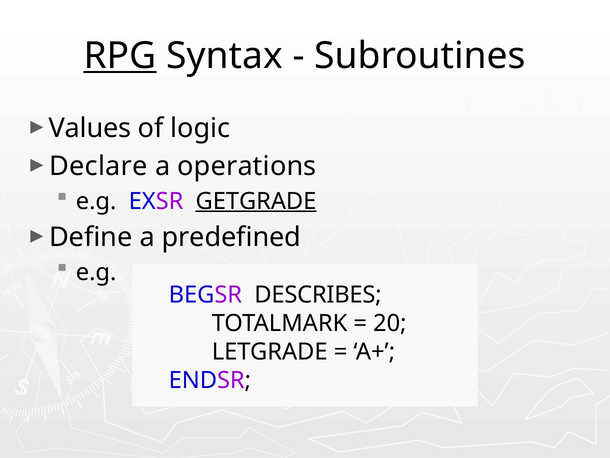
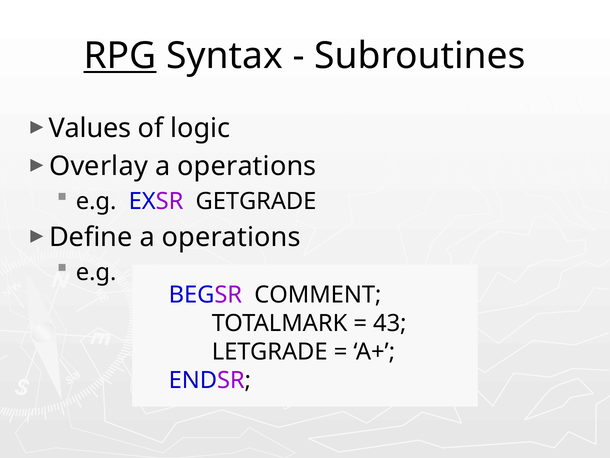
Declare: Declare -> Overlay (99, 166)
GETGRADE underline: present -> none (256, 201)
Define a predefined: predefined -> operations (231, 237)
DESCRIBES: DESCRIBES -> COMMENT (318, 294)
20: 20 -> 43 (390, 323)
